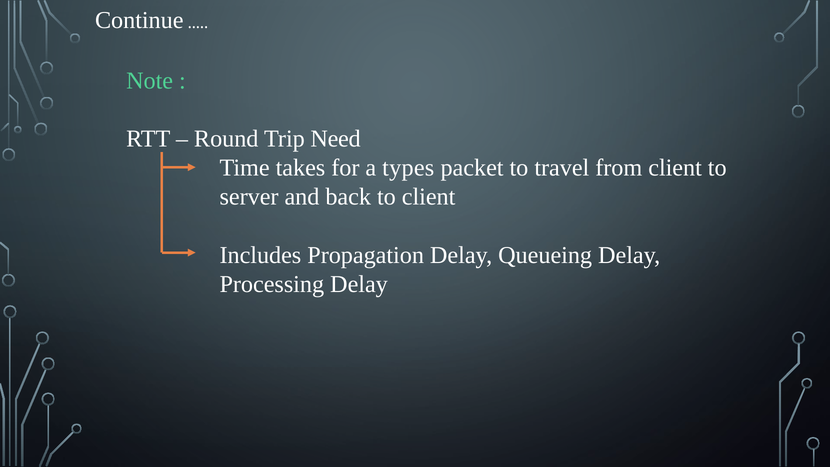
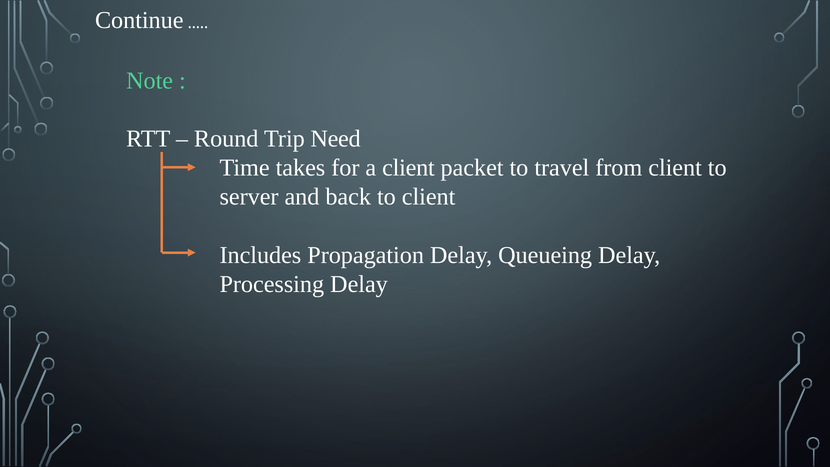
a types: types -> client (408, 168)
